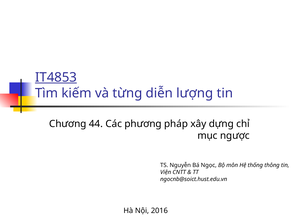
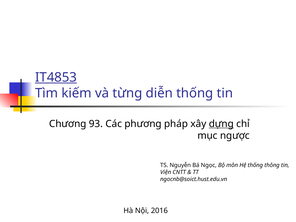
diễn lượng: lượng -> thống (195, 93)
44: 44 -> 93 (96, 124)
dựng underline: none -> present (221, 124)
